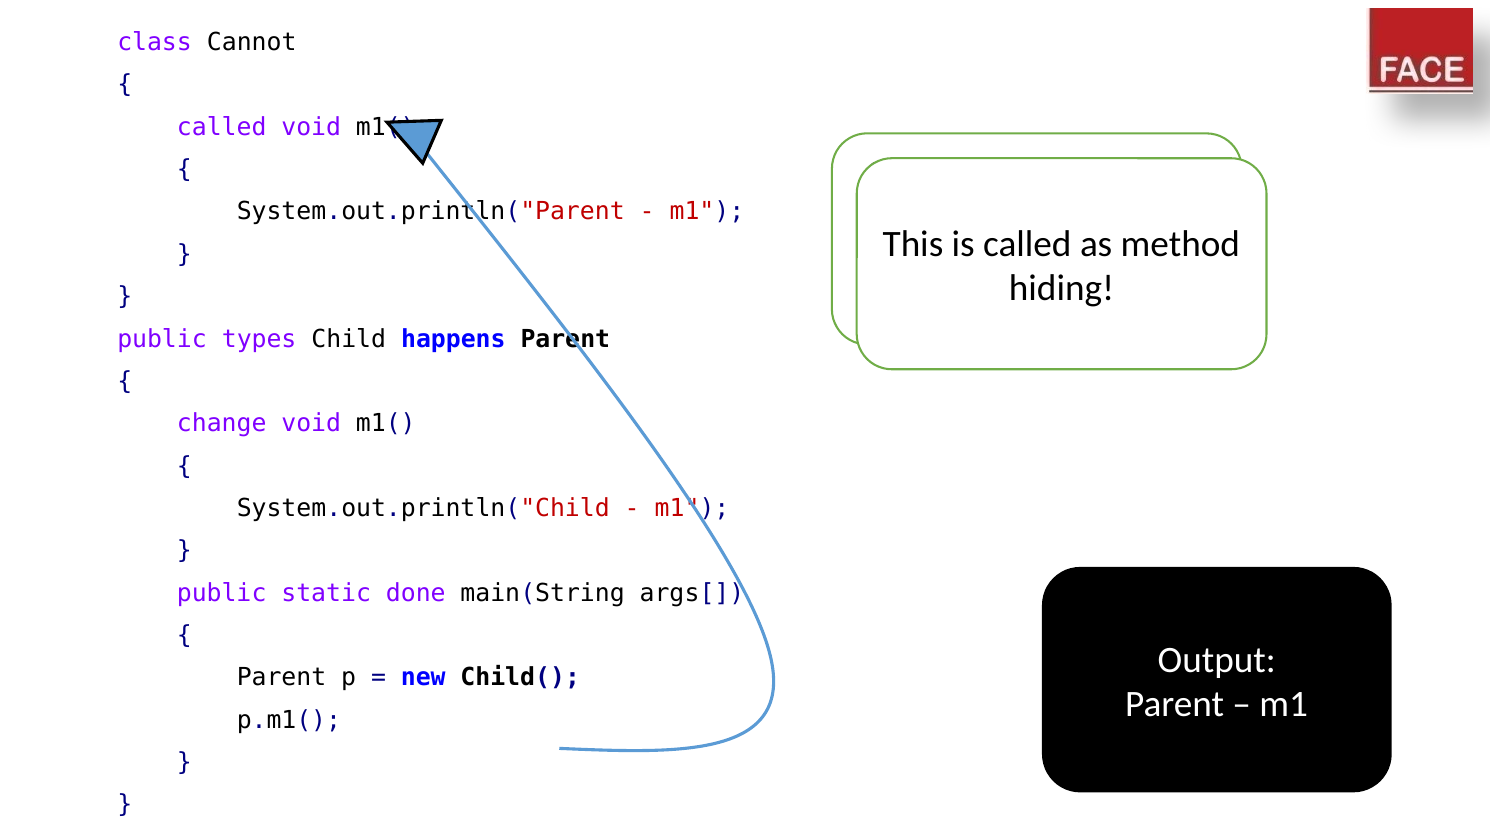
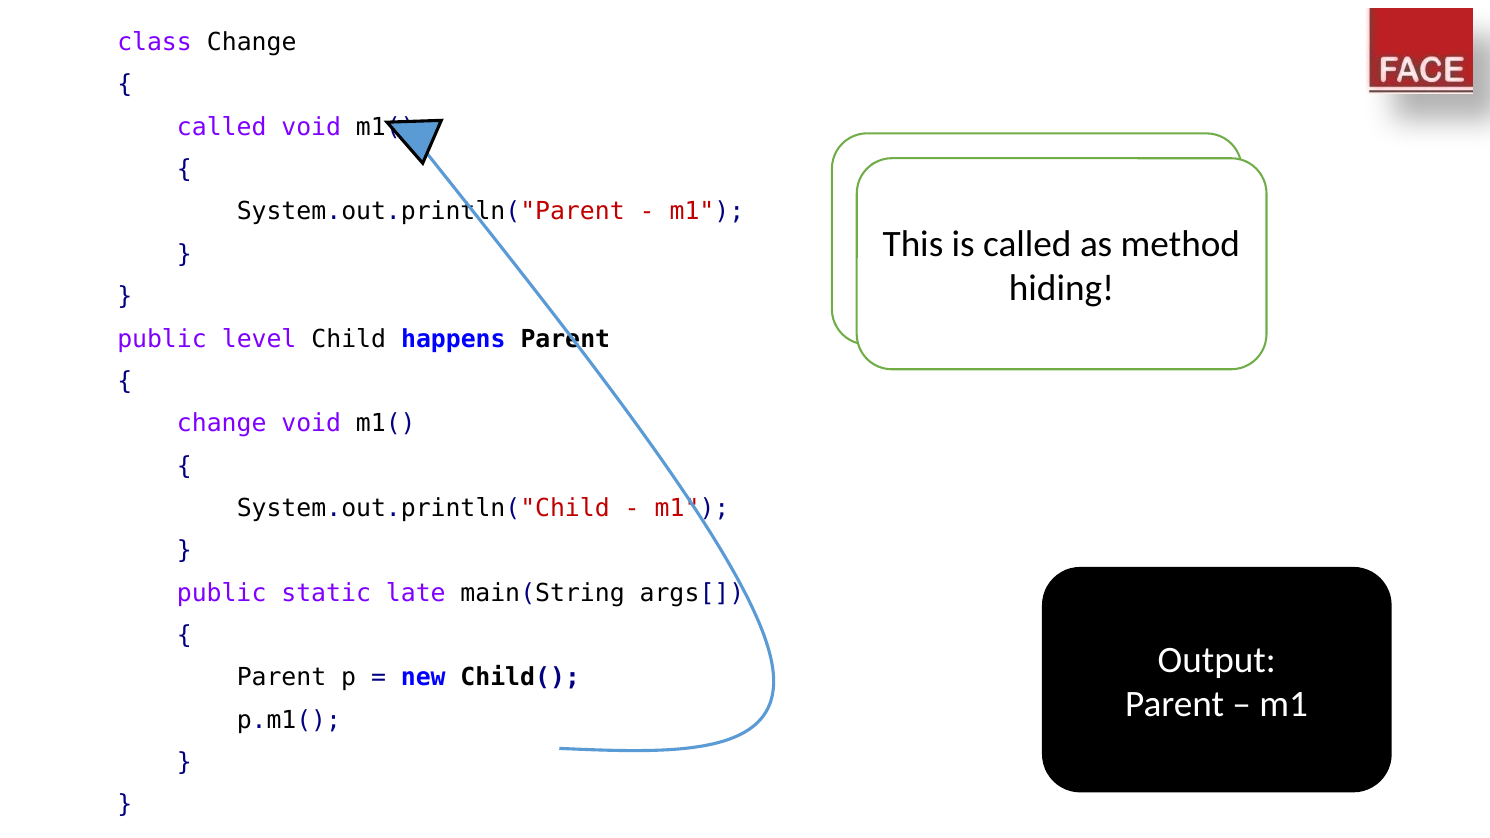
class Cannot: Cannot -> Change (252, 42)
types: types -> level (259, 339)
done: done -> late (416, 593)
